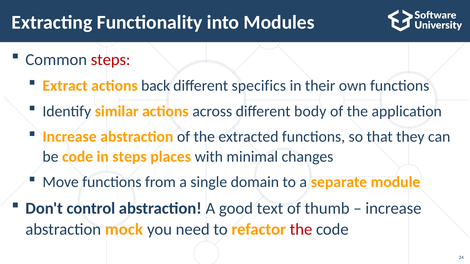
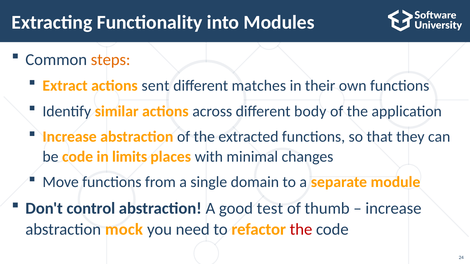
steps colour: red -> orange (111, 60)
back: back -> sent (156, 86)
specifics: specifics -> matches (259, 86)
in steps: steps -> limits (130, 157)
text: text -> test (270, 209)
